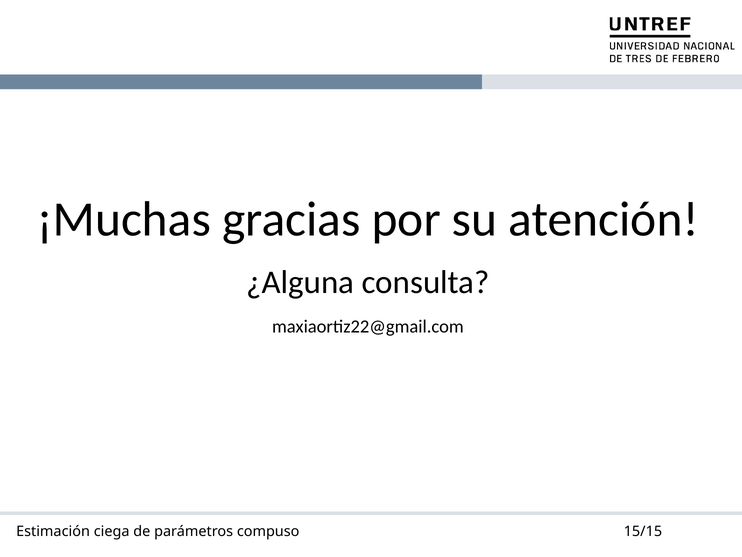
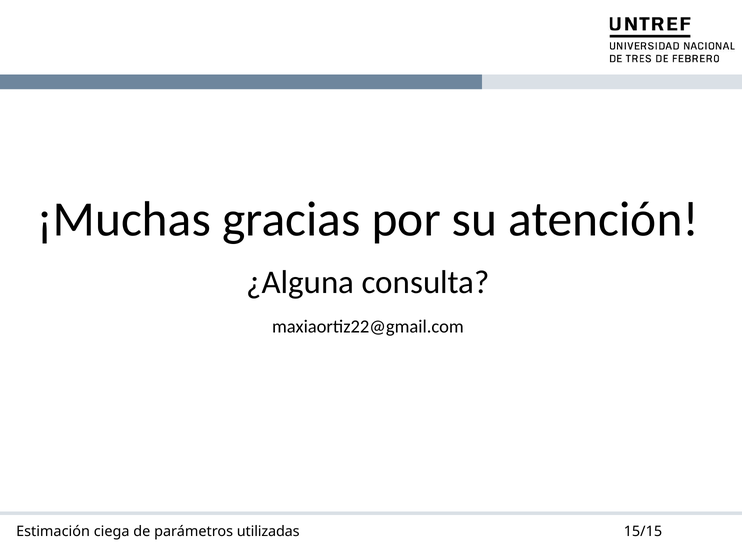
compuso: compuso -> utilizadas (268, 531)
